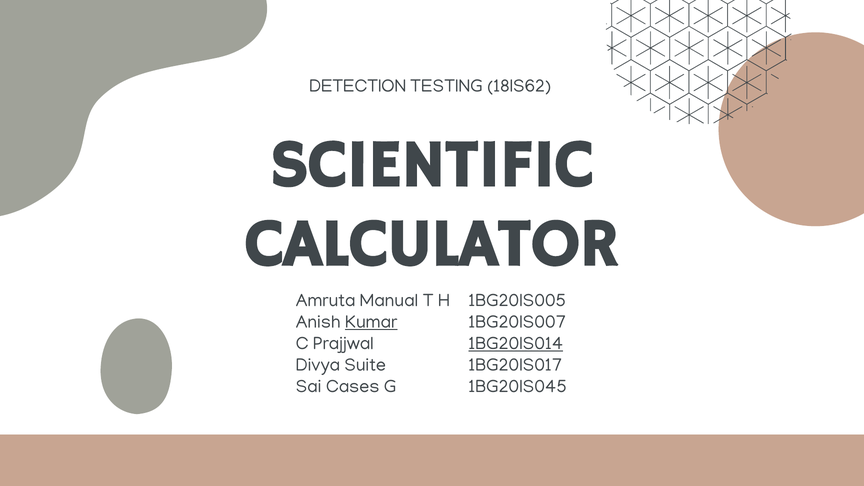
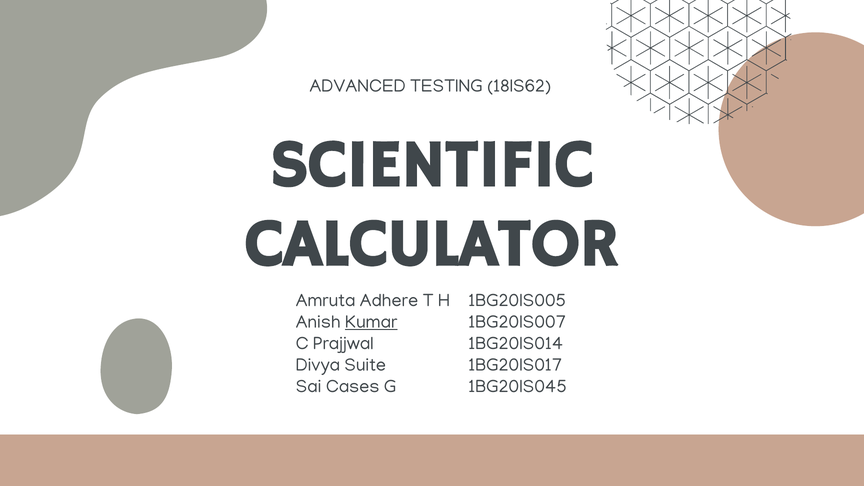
DETECTION: DETECTION -> ADVANCED (358, 86)
Manual: Manual -> Adhere (389, 300)
1BG20IS014 underline: present -> none (516, 343)
